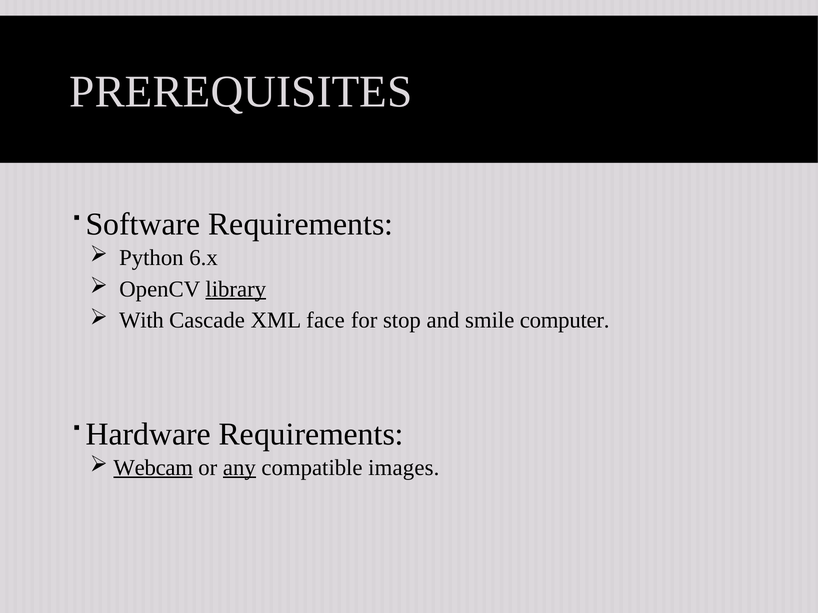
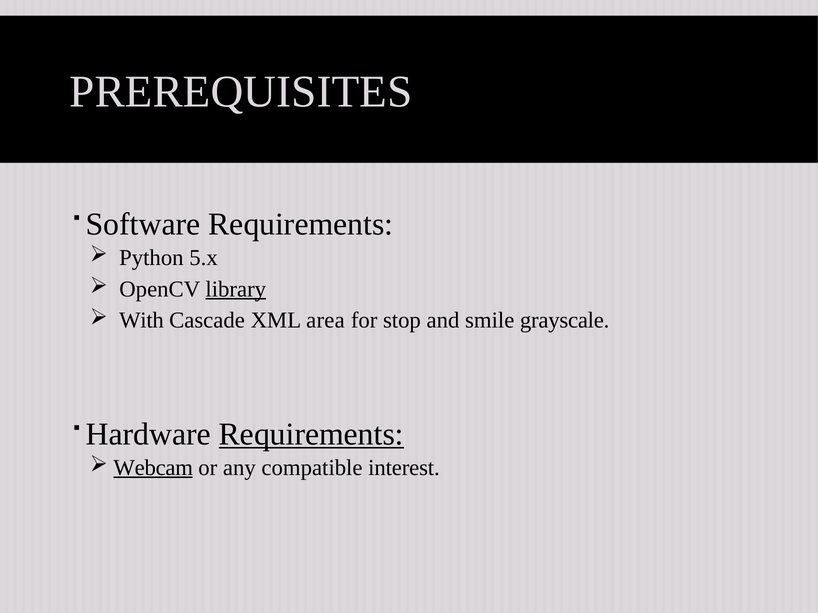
6.x: 6.x -> 5.x (204, 258)
face: face -> area (325, 321)
computer: computer -> grayscale (565, 321)
Requirements underline: none -> present (311, 434)
any underline: present -> none (239, 468)
images: images -> interest (404, 468)
